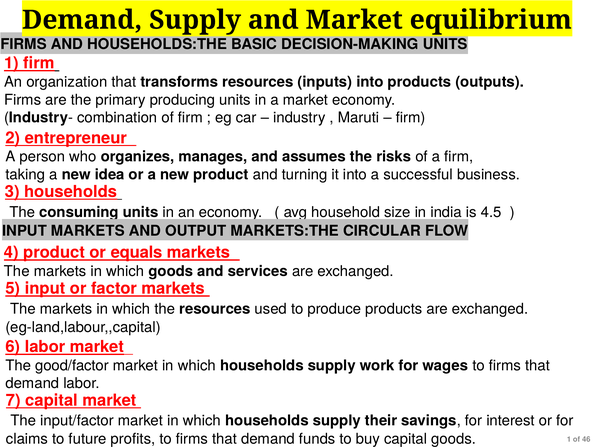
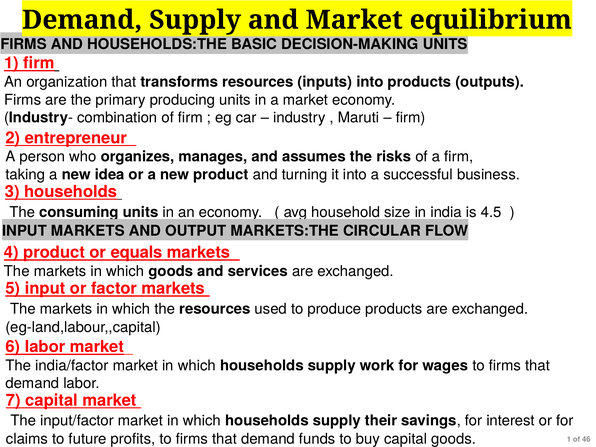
good/factor: good/factor -> india/factor (72, 365)
